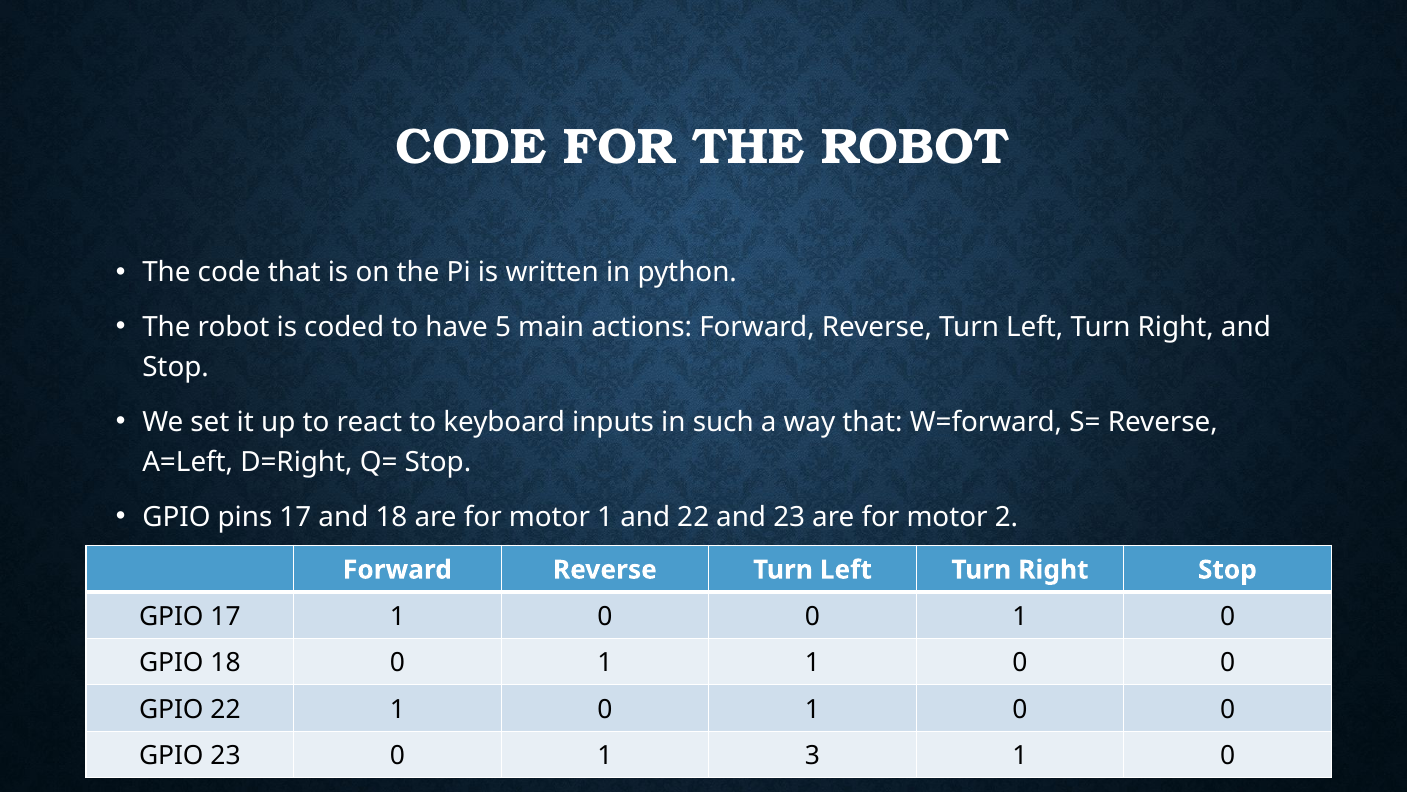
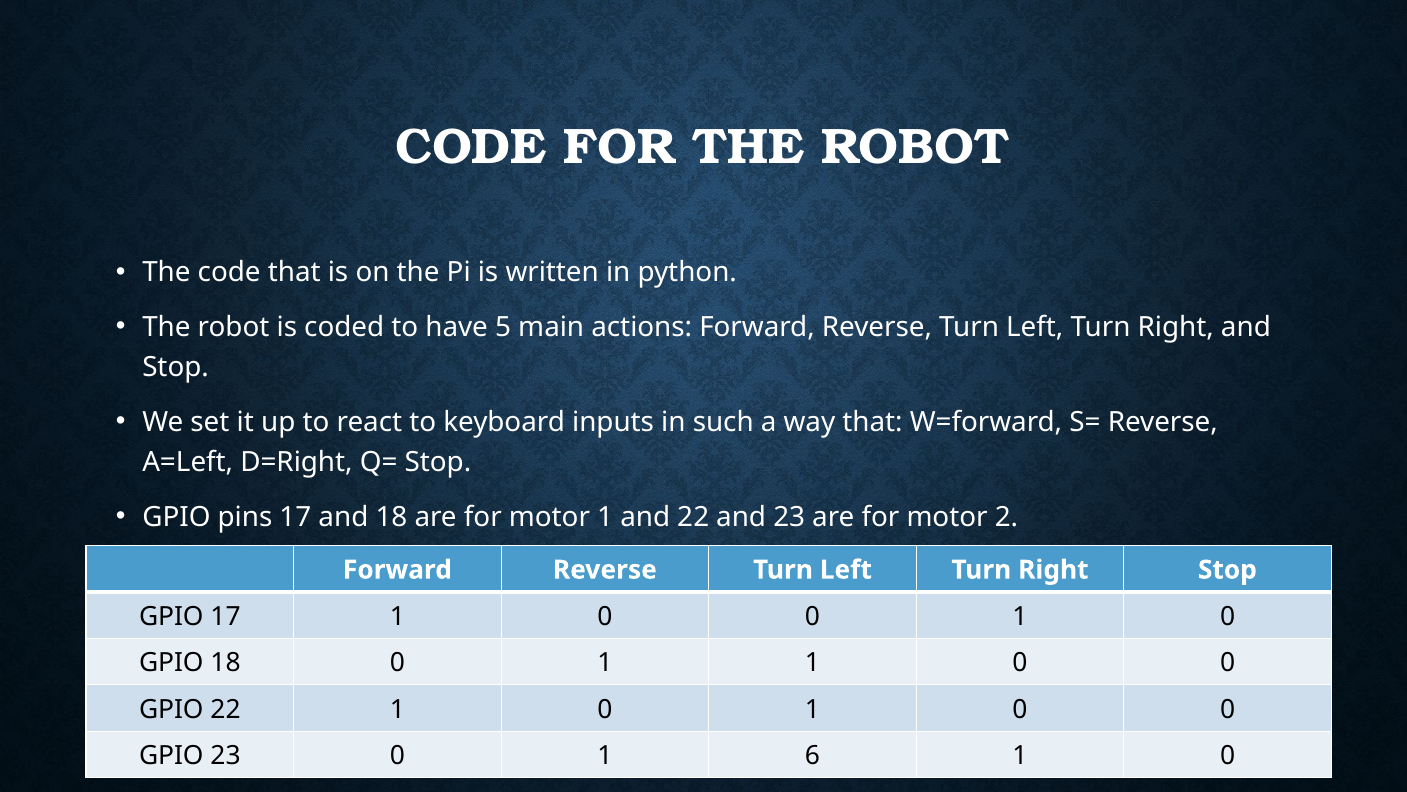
3: 3 -> 6 (813, 755)
